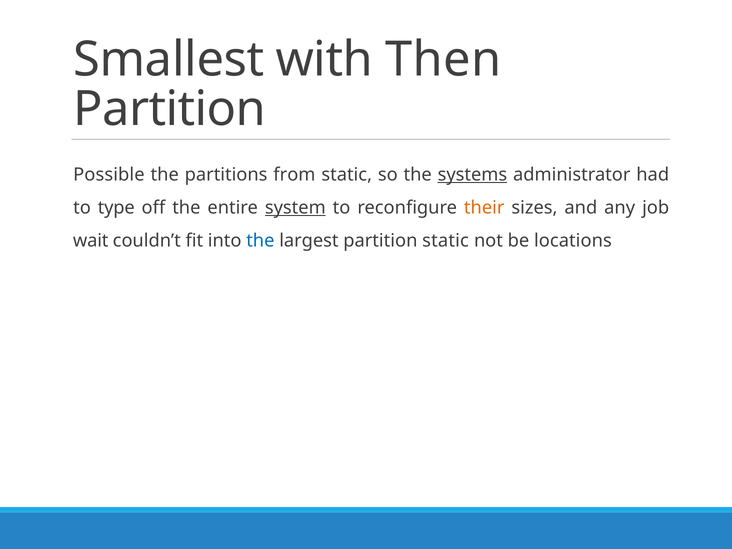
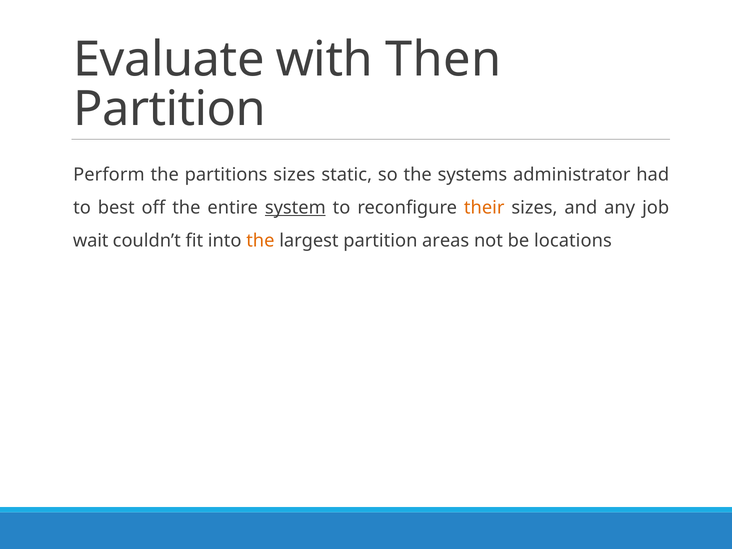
Smallest: Smallest -> Evaluate (169, 60)
Possible: Possible -> Perform (109, 175)
partitions from: from -> sizes (294, 175)
systems underline: present -> none (472, 175)
type: type -> best (116, 208)
the colour: blue -> orange (260, 241)
partition static: static -> areas (446, 241)
